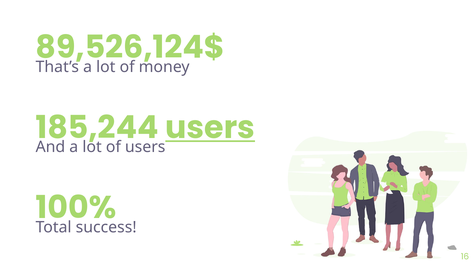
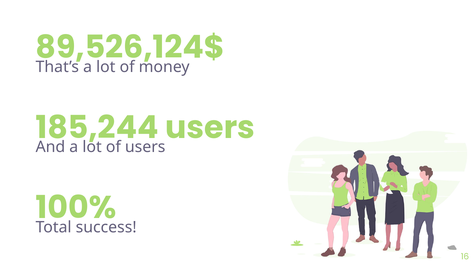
users underline: present -> none (210, 128)
